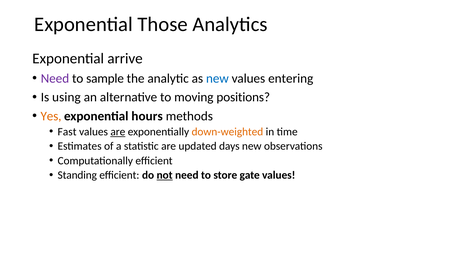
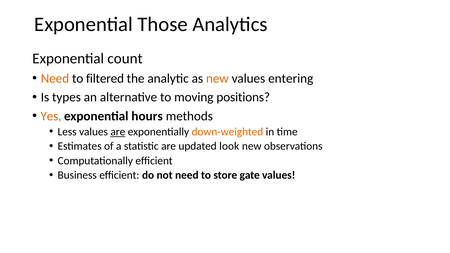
arrive: arrive -> count (125, 59)
Need colour: purple -> orange (55, 79)
sample: sample -> filtered (105, 79)
new colour: blue -> orange (217, 79)
using: using -> types (67, 97)
Fast: Fast -> Less (67, 132)
days: days -> look (229, 146)
Standing: Standing -> Business (77, 175)
not underline: present -> none (165, 175)
